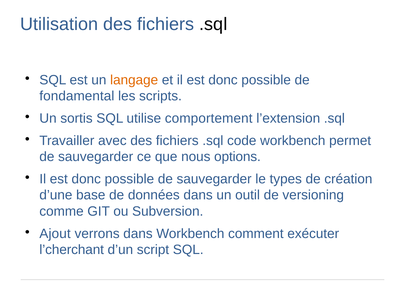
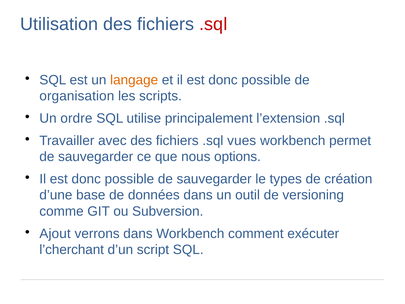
.sql colour: black -> red (213, 24)
fondamental: fondamental -> organisation (77, 96)
sortis: sortis -> ordre (76, 118)
comportement: comportement -> principalement (209, 118)
code: code -> vues (242, 140)
